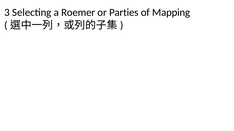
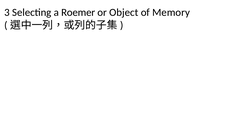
Parties: Parties -> Object (124, 13)
Mapping: Mapping -> Memory (171, 13)
